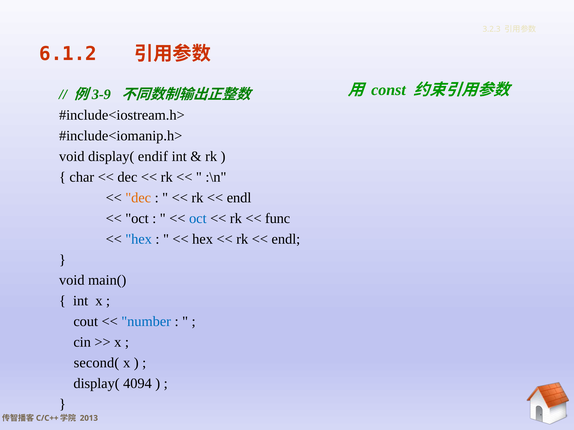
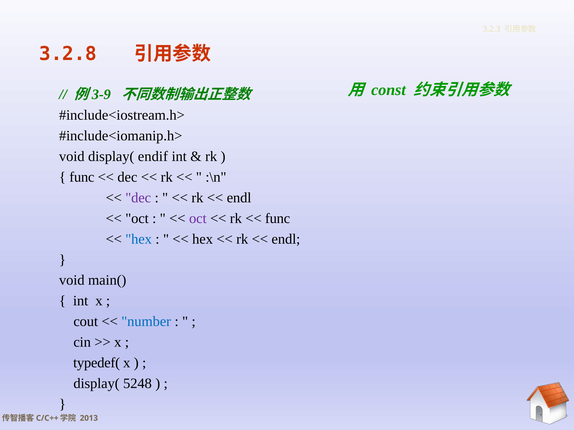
6.1.2: 6.1.2 -> 3.2.8 (68, 54)
char: char -> func (82, 177)
dec colour: orange -> purple (138, 198)
oct colour: blue -> purple (198, 219)
second(: second( -> typedef( (97, 363)
4094: 4094 -> 5248 (137, 384)
